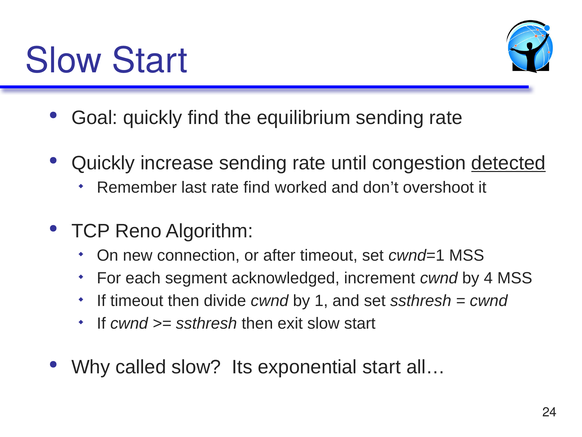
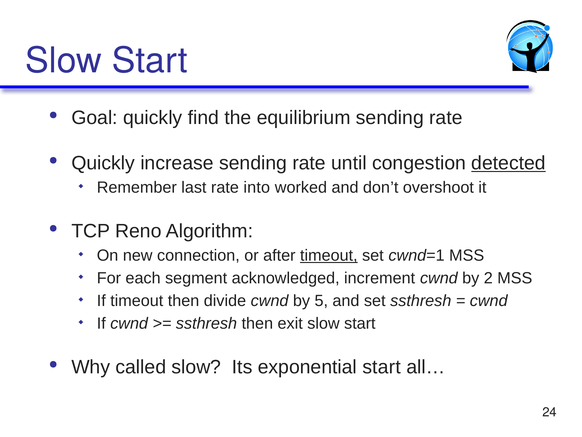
rate find: find -> into (257, 187)
timeout underline: none -> present (329, 255)
4: 4 -> 2 (488, 278)
1: 1 -> 5 (321, 301)
